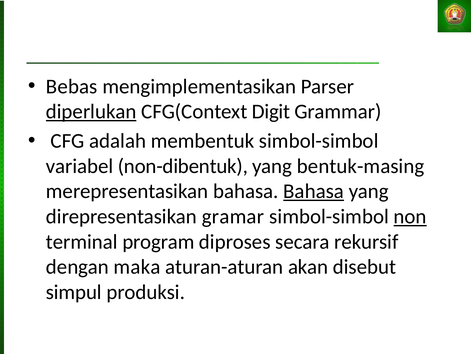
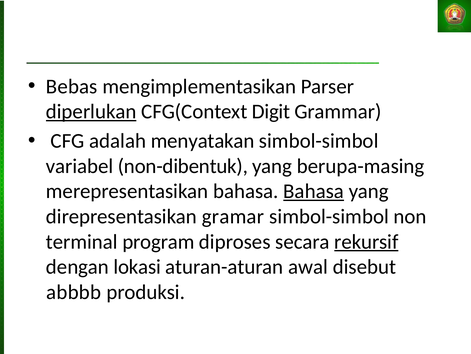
membentuk: membentuk -> menyatakan (203, 141)
bentuk-masing: bentuk-masing -> berupa-masing (361, 166)
non underline: present -> none (410, 216)
rekursif underline: none -> present (366, 241)
maka: maka -> lokasi (137, 266)
akan: akan -> awal (308, 266)
simpul: simpul -> abbbb (74, 291)
